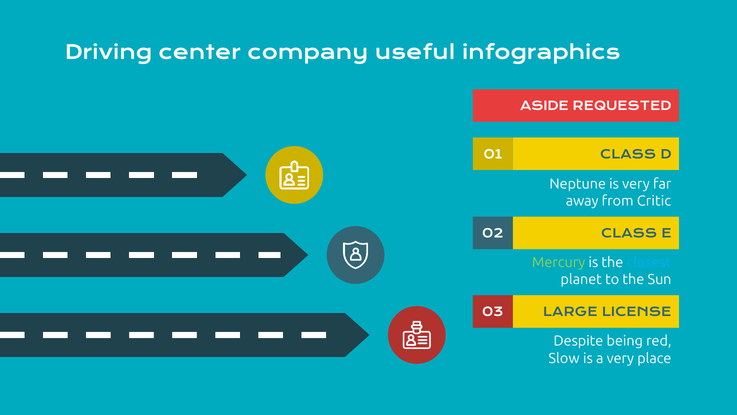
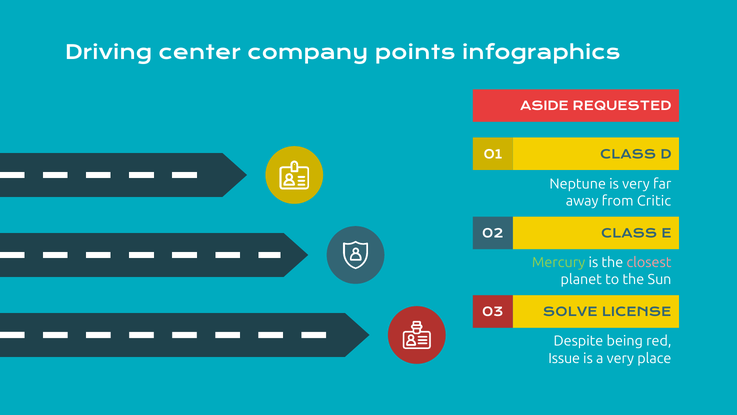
useful: useful -> points (415, 53)
closest colour: light blue -> pink (649, 262)
LARGE: LARGE -> SOLVE (570, 312)
Slow: Slow -> Issue (564, 358)
